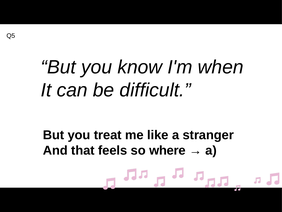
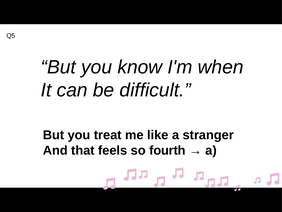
where: where -> fourth (167, 150)
